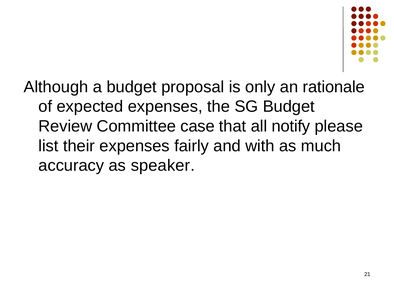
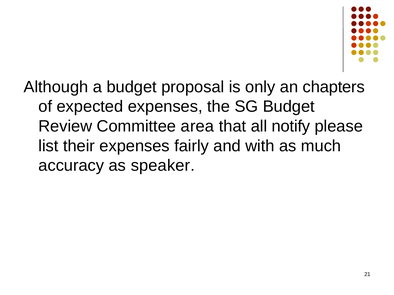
rationale: rationale -> chapters (334, 87)
case: case -> area (197, 126)
